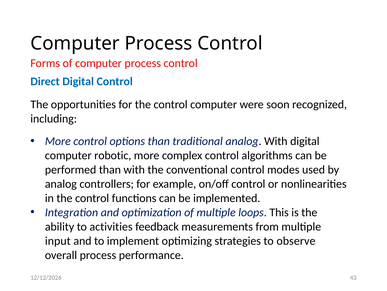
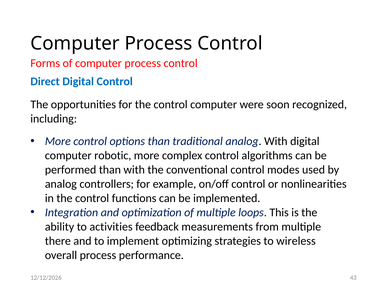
input: input -> there (58, 240)
observe: observe -> wireless (296, 240)
